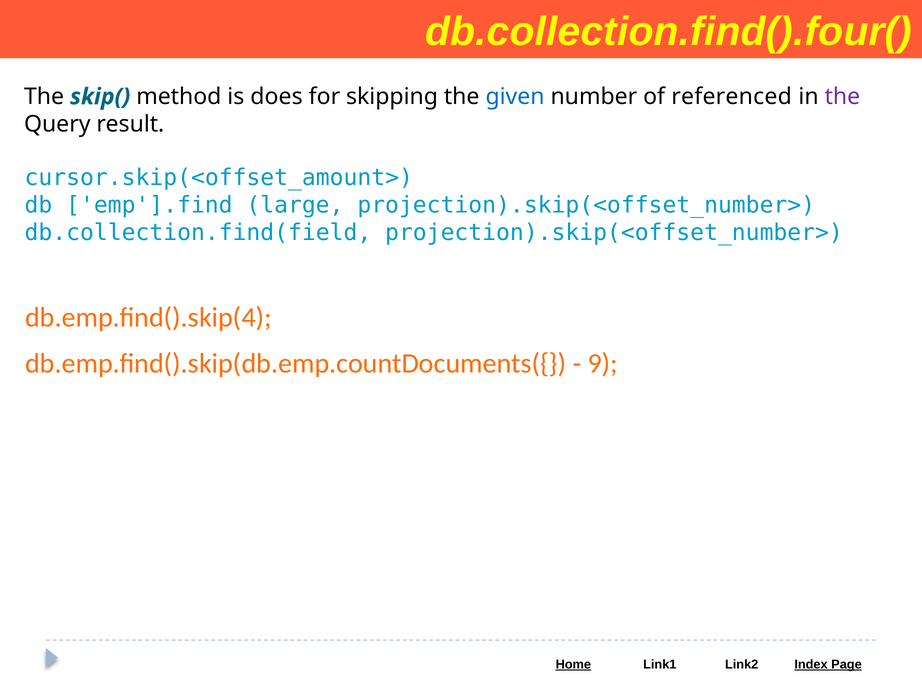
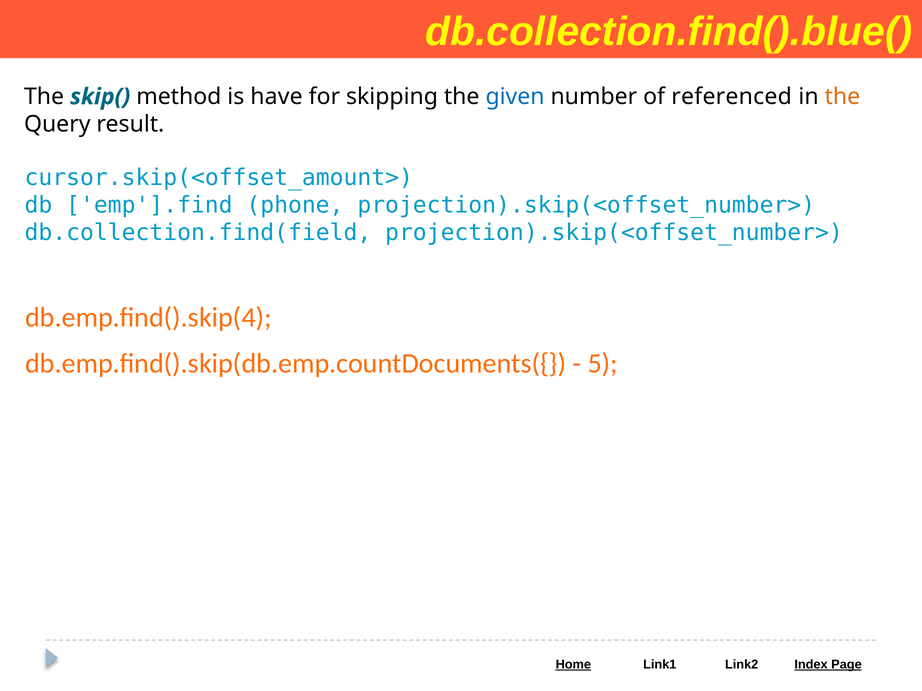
db.collection.find().four(: db.collection.find().four( -> db.collection.find().blue( (669, 32)
does: does -> have (277, 97)
the colour: purple -> orange (842, 97)
large: large -> phone (295, 205)
9: 9 -> 5 (603, 364)
